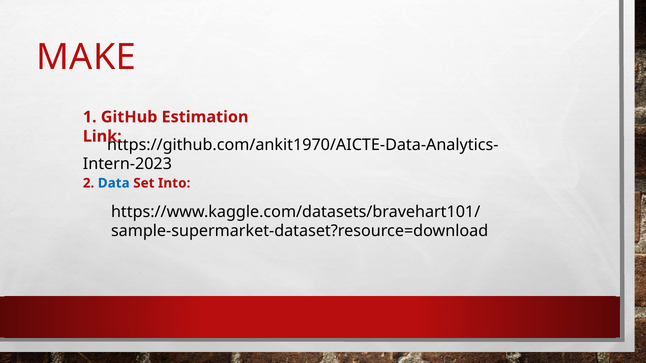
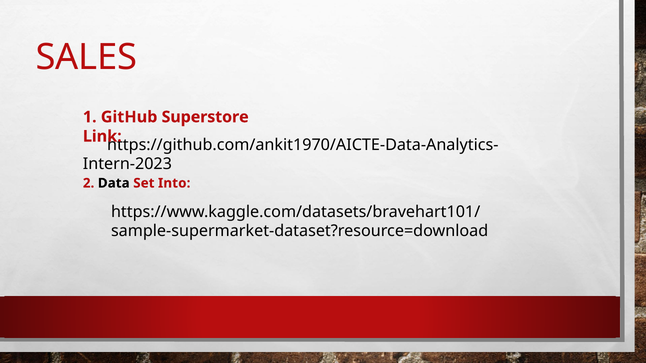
MAKE: MAKE -> SALES (86, 57)
Estimation: Estimation -> Superstore (205, 117)
Data colour: blue -> black (114, 183)
